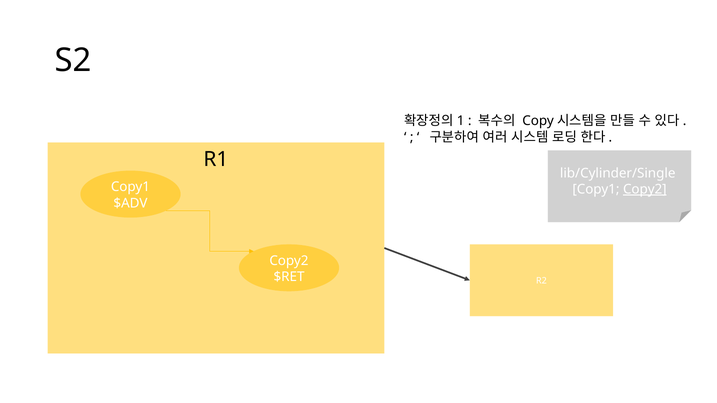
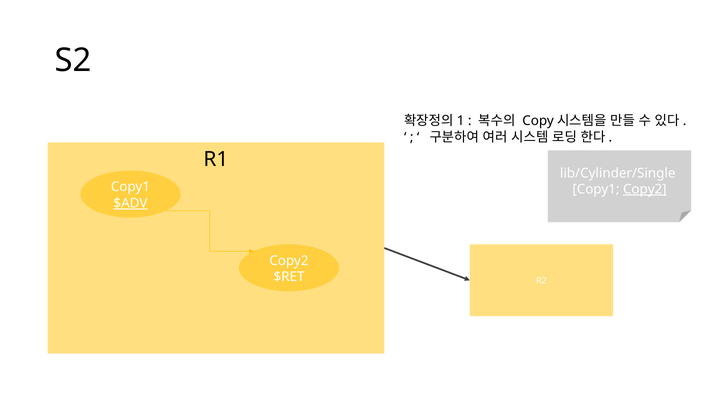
$ADV underline: none -> present (131, 203)
